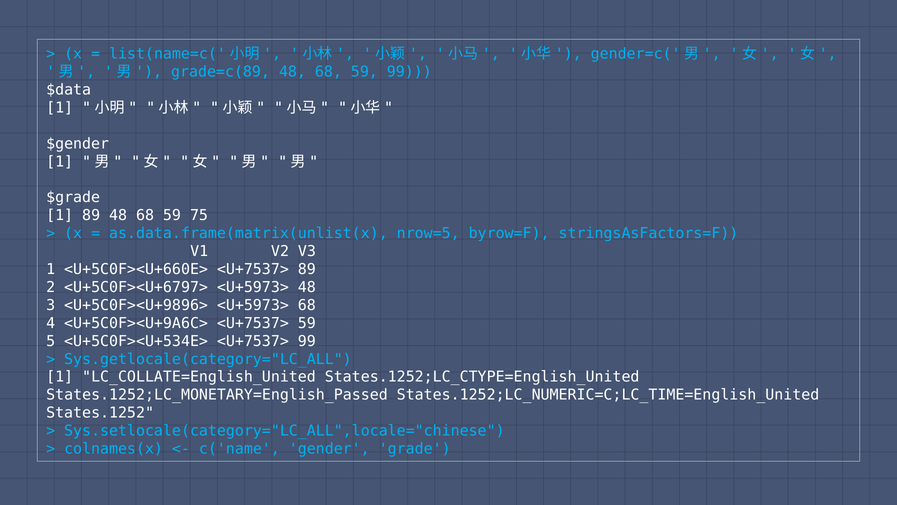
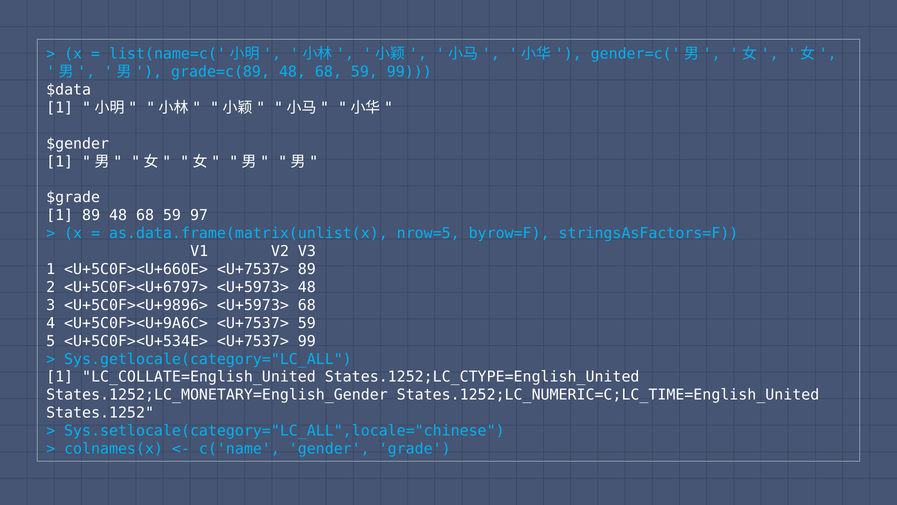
75: 75 -> 97 (199, 215)
States.1252;LC_MONETARY=English_Passed: States.1252;LC_MONETARY=English_Passed -> States.1252;LC_MONETARY=English_Gender (217, 395)
